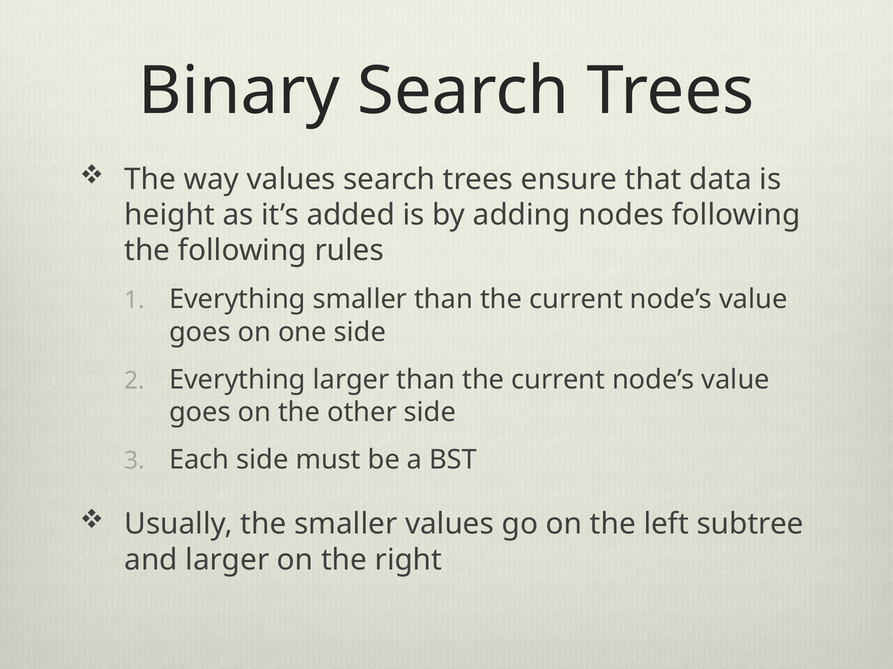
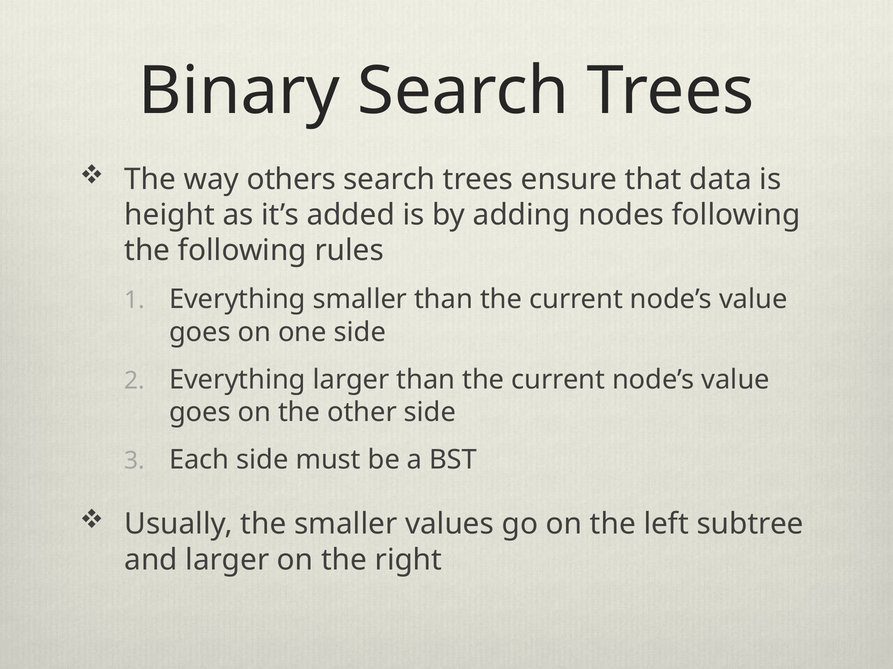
way values: values -> others (291, 179)
